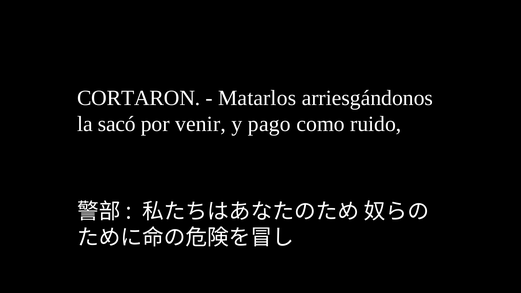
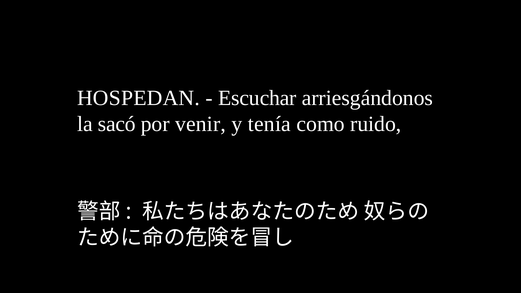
CORTARON: CORTARON -> HOSPEDAN (138, 98)
Matarlos: Matarlos -> Escuchar (257, 98)
pago: pago -> tenía (269, 124)
